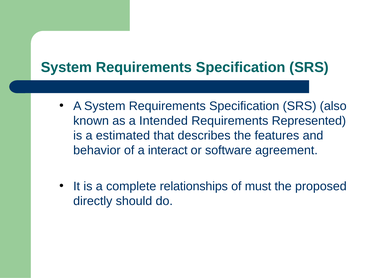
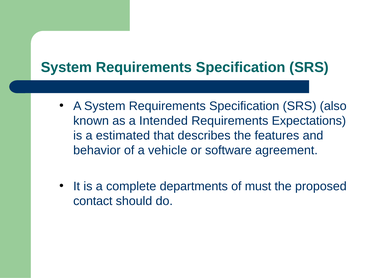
Represented: Represented -> Expectations (309, 121)
interact: interact -> vehicle (168, 151)
relationships: relationships -> departments (194, 186)
directly: directly -> contact (93, 201)
